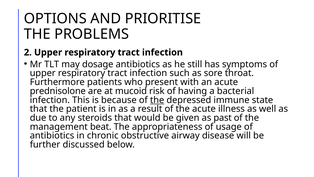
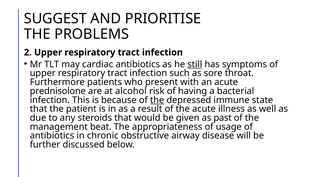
OPTIONS: OPTIONS -> SUGGEST (55, 19)
dosage: dosage -> cardiac (98, 64)
still underline: none -> present (195, 64)
mucoid: mucoid -> alcohol (131, 91)
